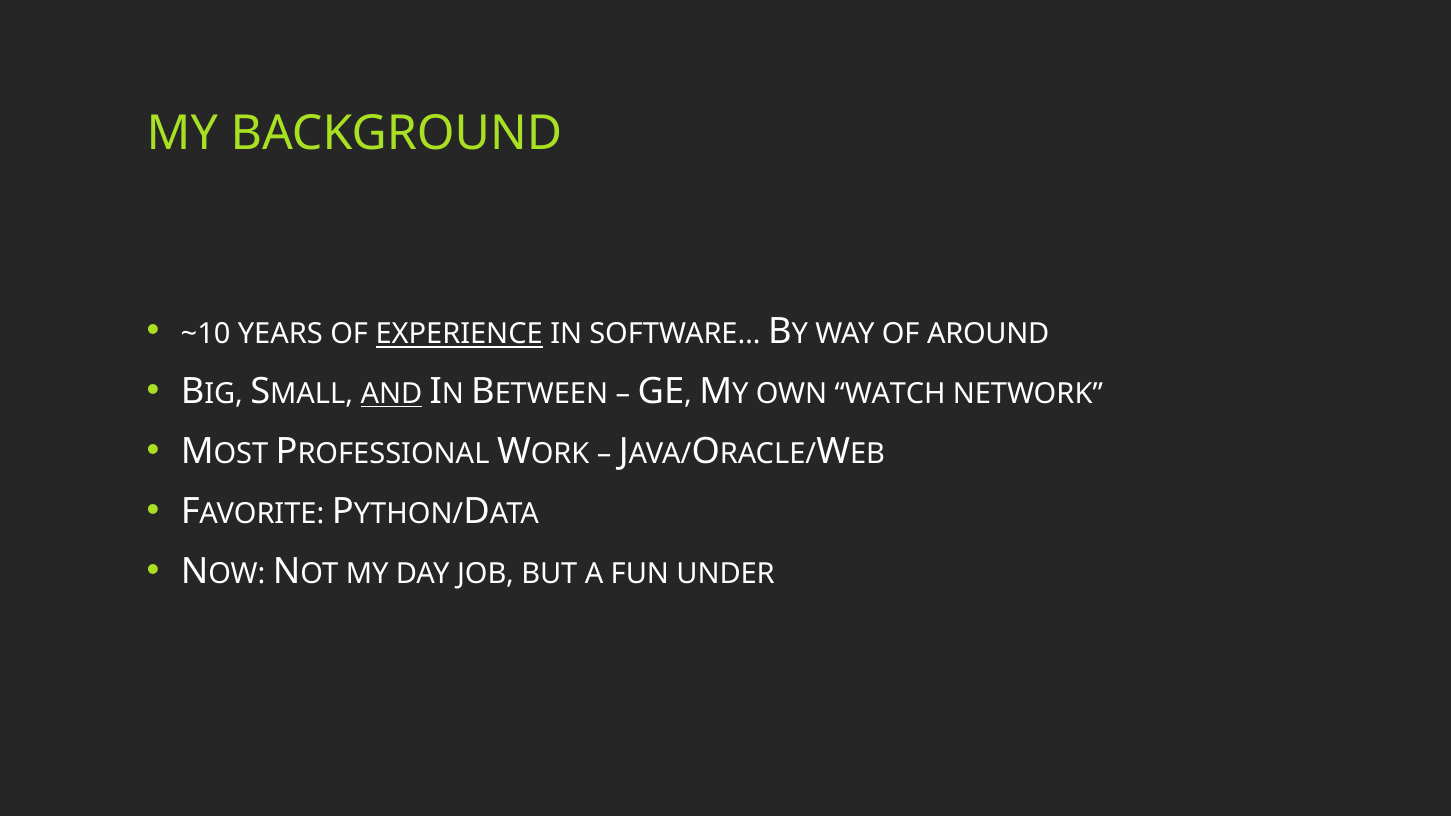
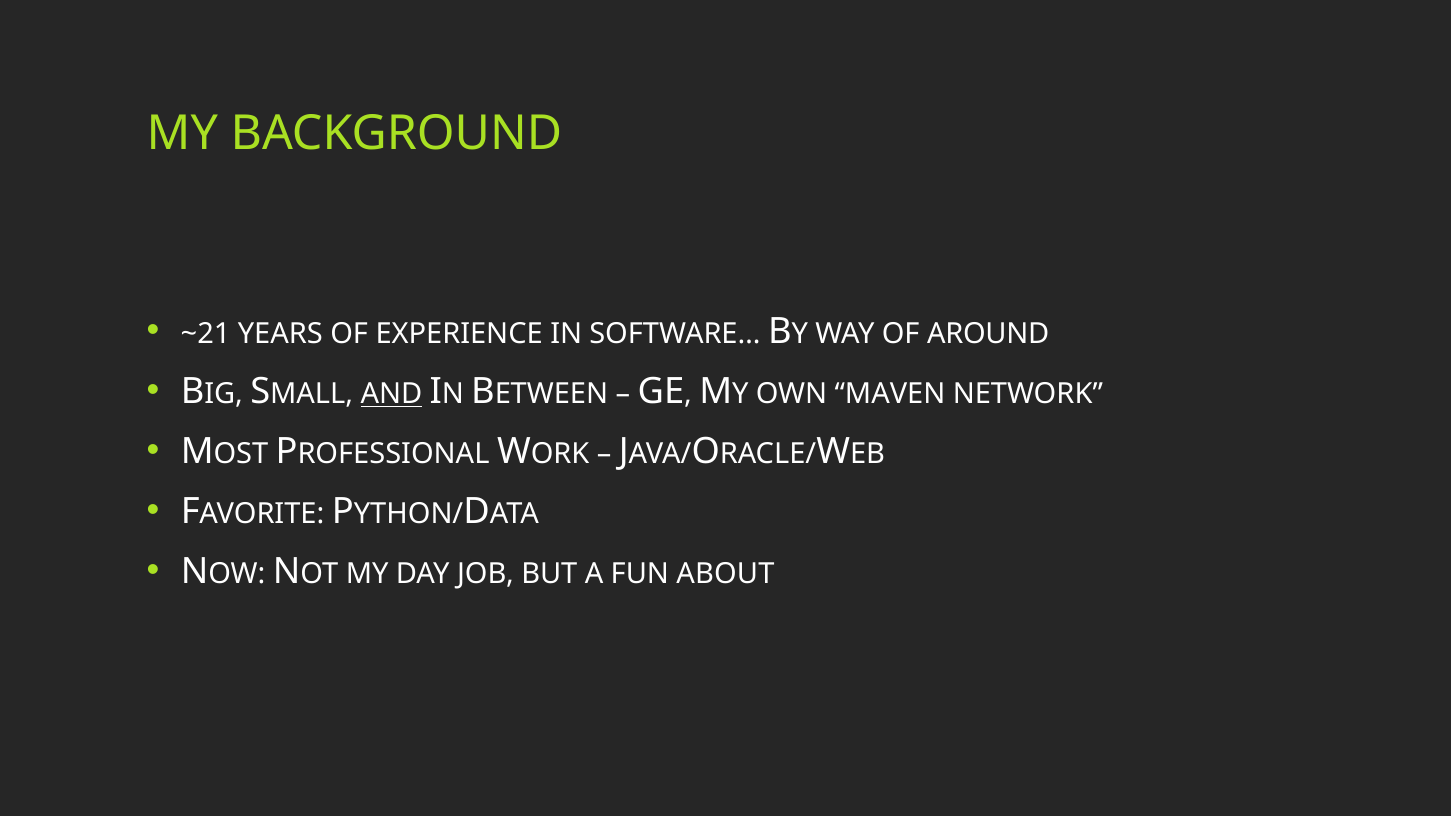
~10: ~10 -> ~21 (206, 334)
EXPERIENCE underline: present -> none (459, 334)
WATCH: WATCH -> MAVEN (890, 394)
UNDER: UNDER -> ABOUT (725, 574)
